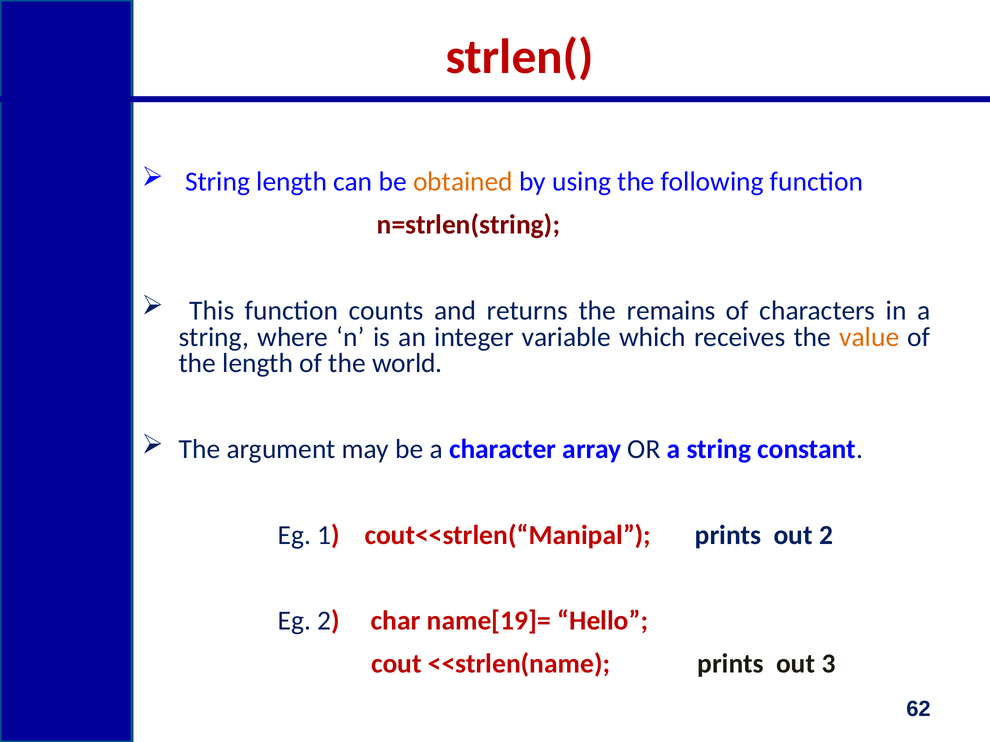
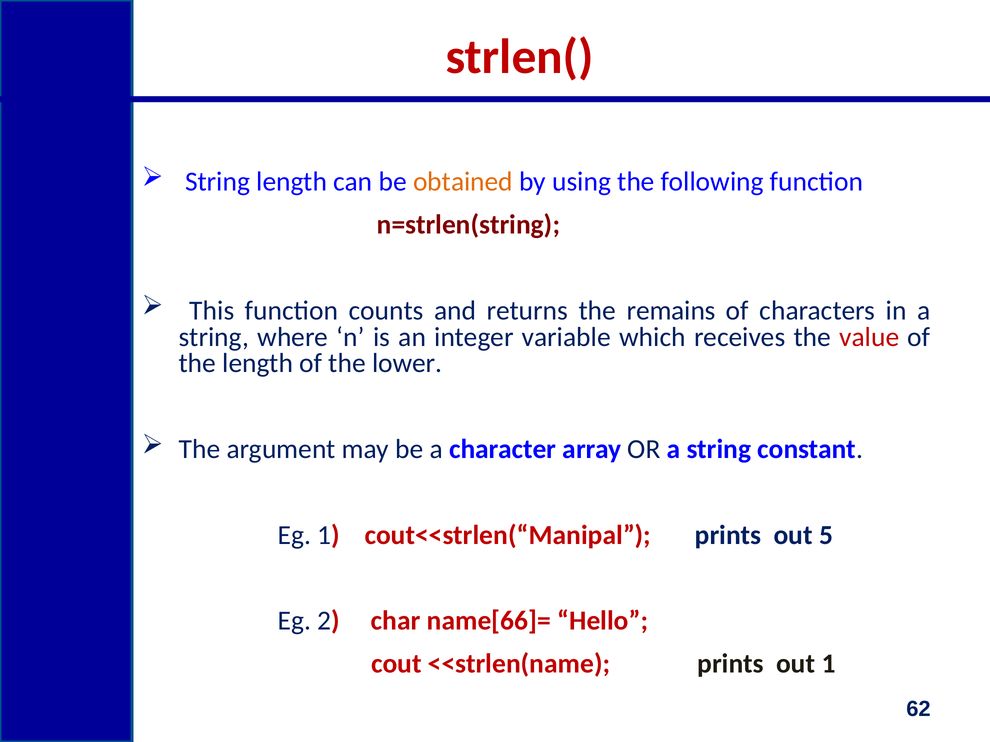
value colour: orange -> red (869, 337)
world: world -> lower (407, 364)
out 2: 2 -> 5 (826, 535)
name[19]=: name[19]= -> name[66]= (489, 621)
out 3: 3 -> 1 (829, 664)
